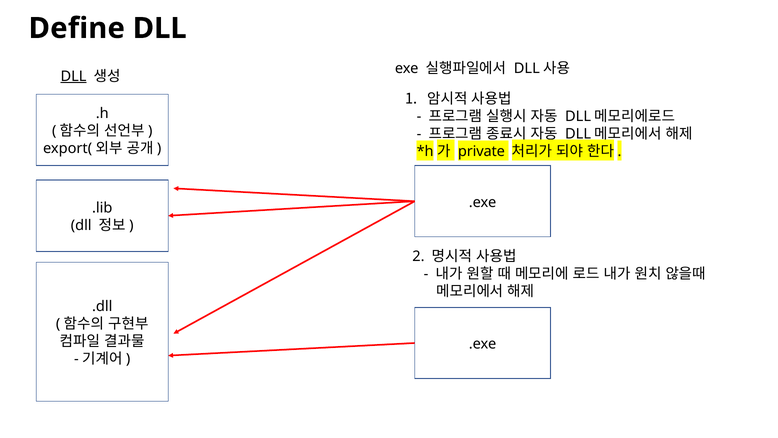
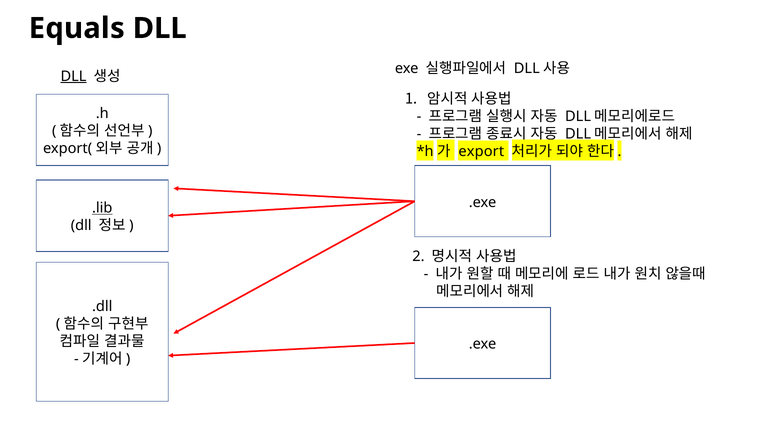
Define: Define -> Equals (77, 28)
private: private -> export (481, 151)
.lib underline: none -> present (102, 208)
